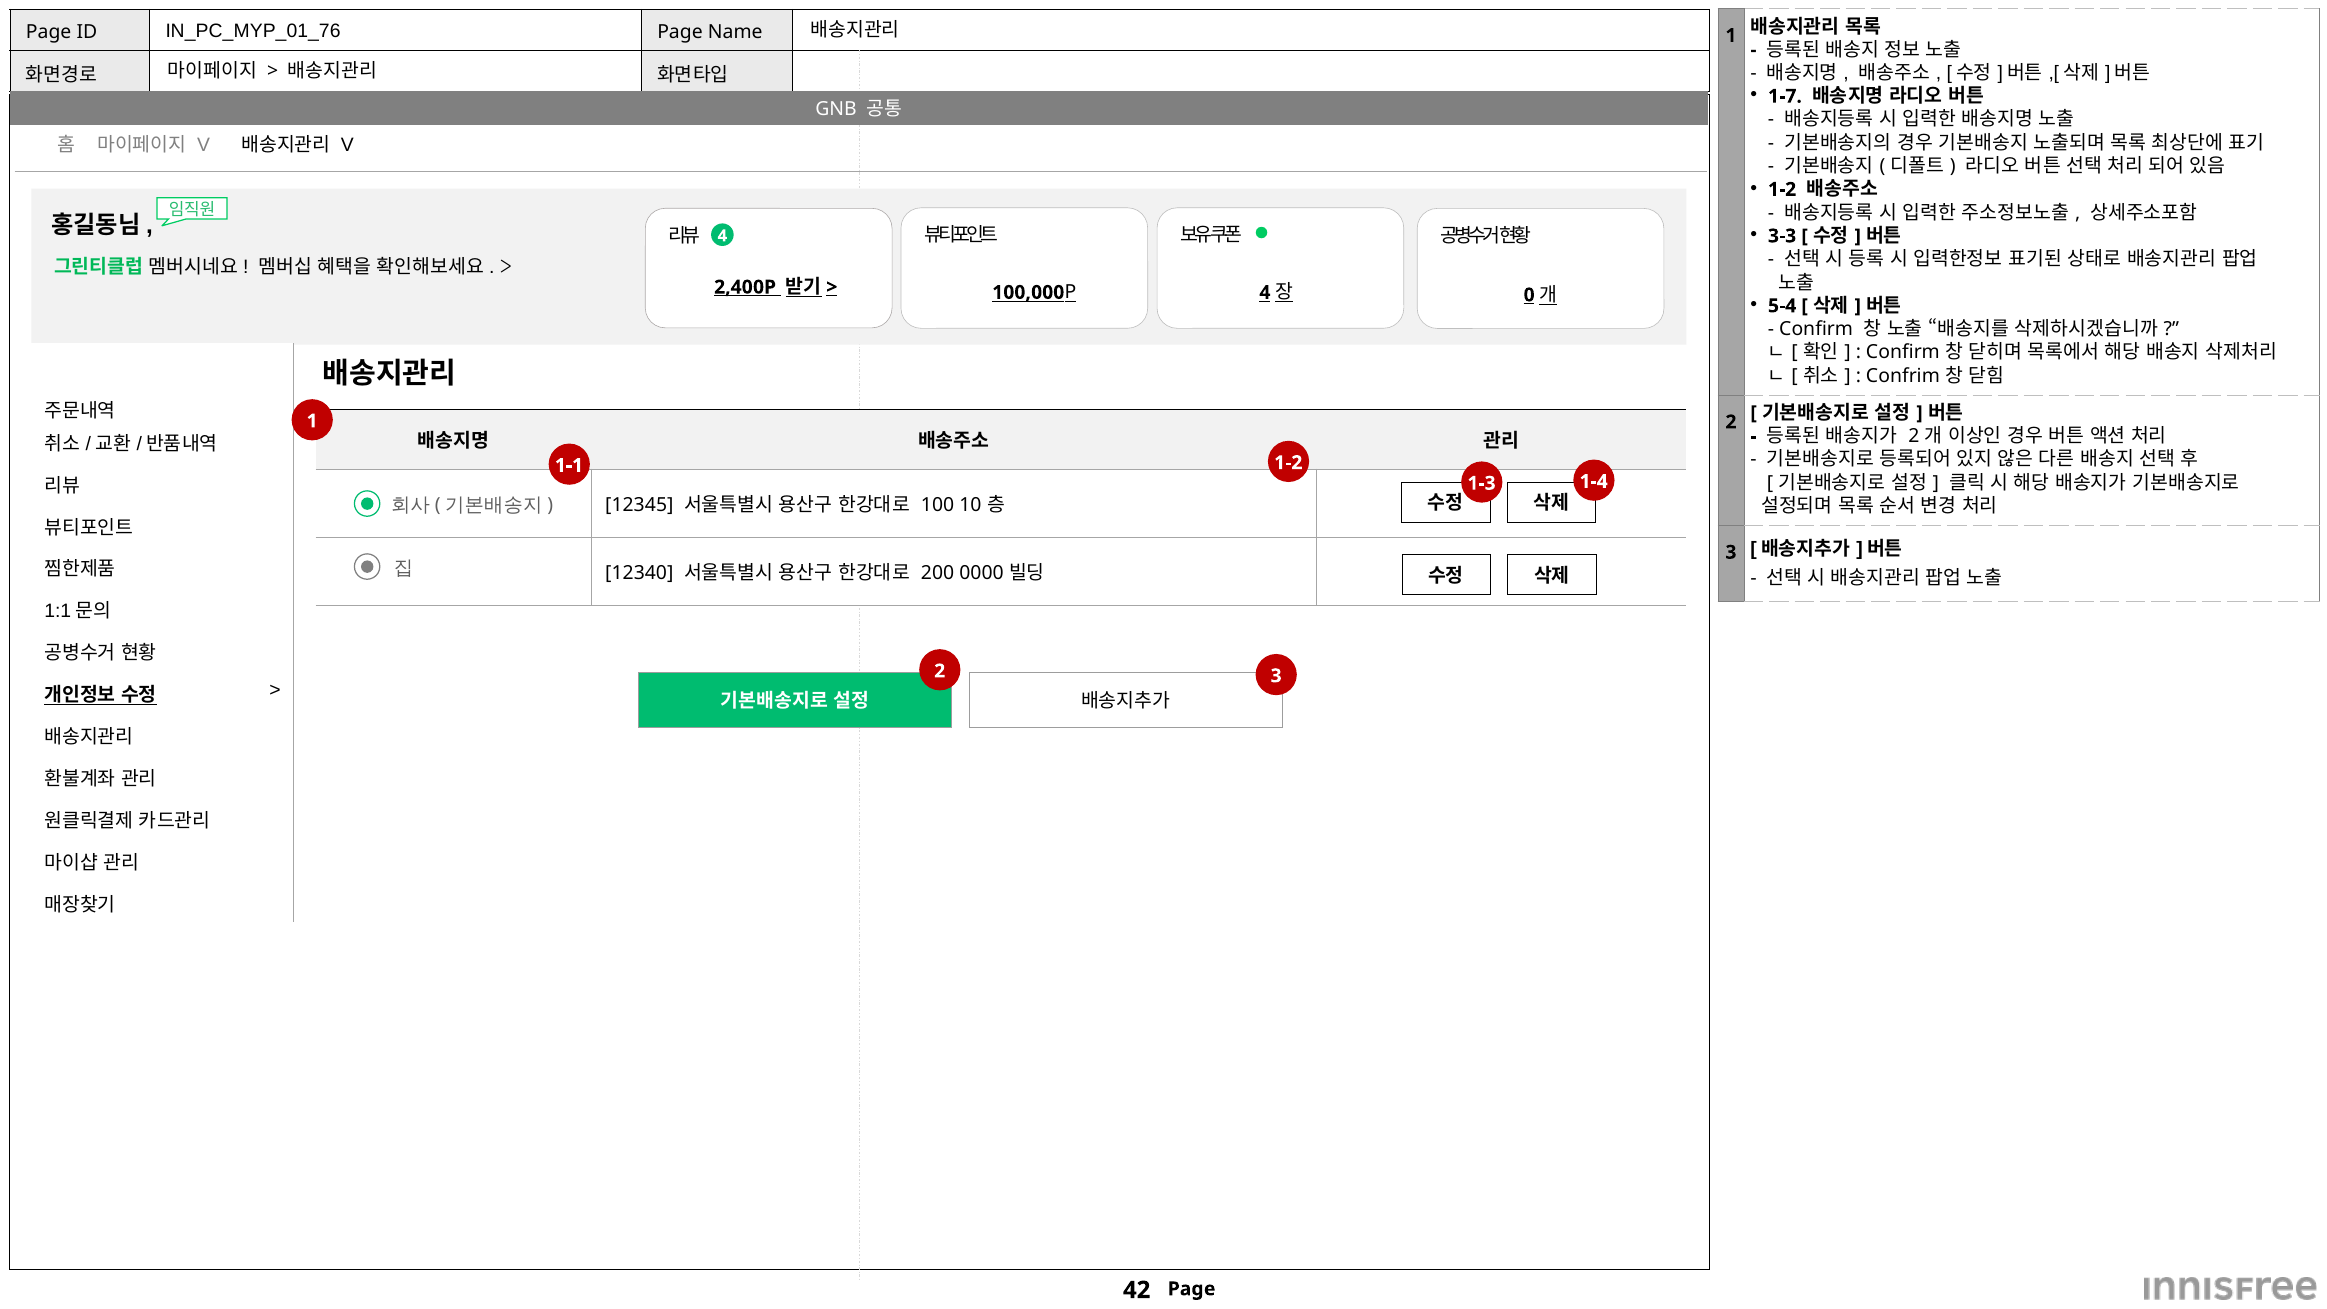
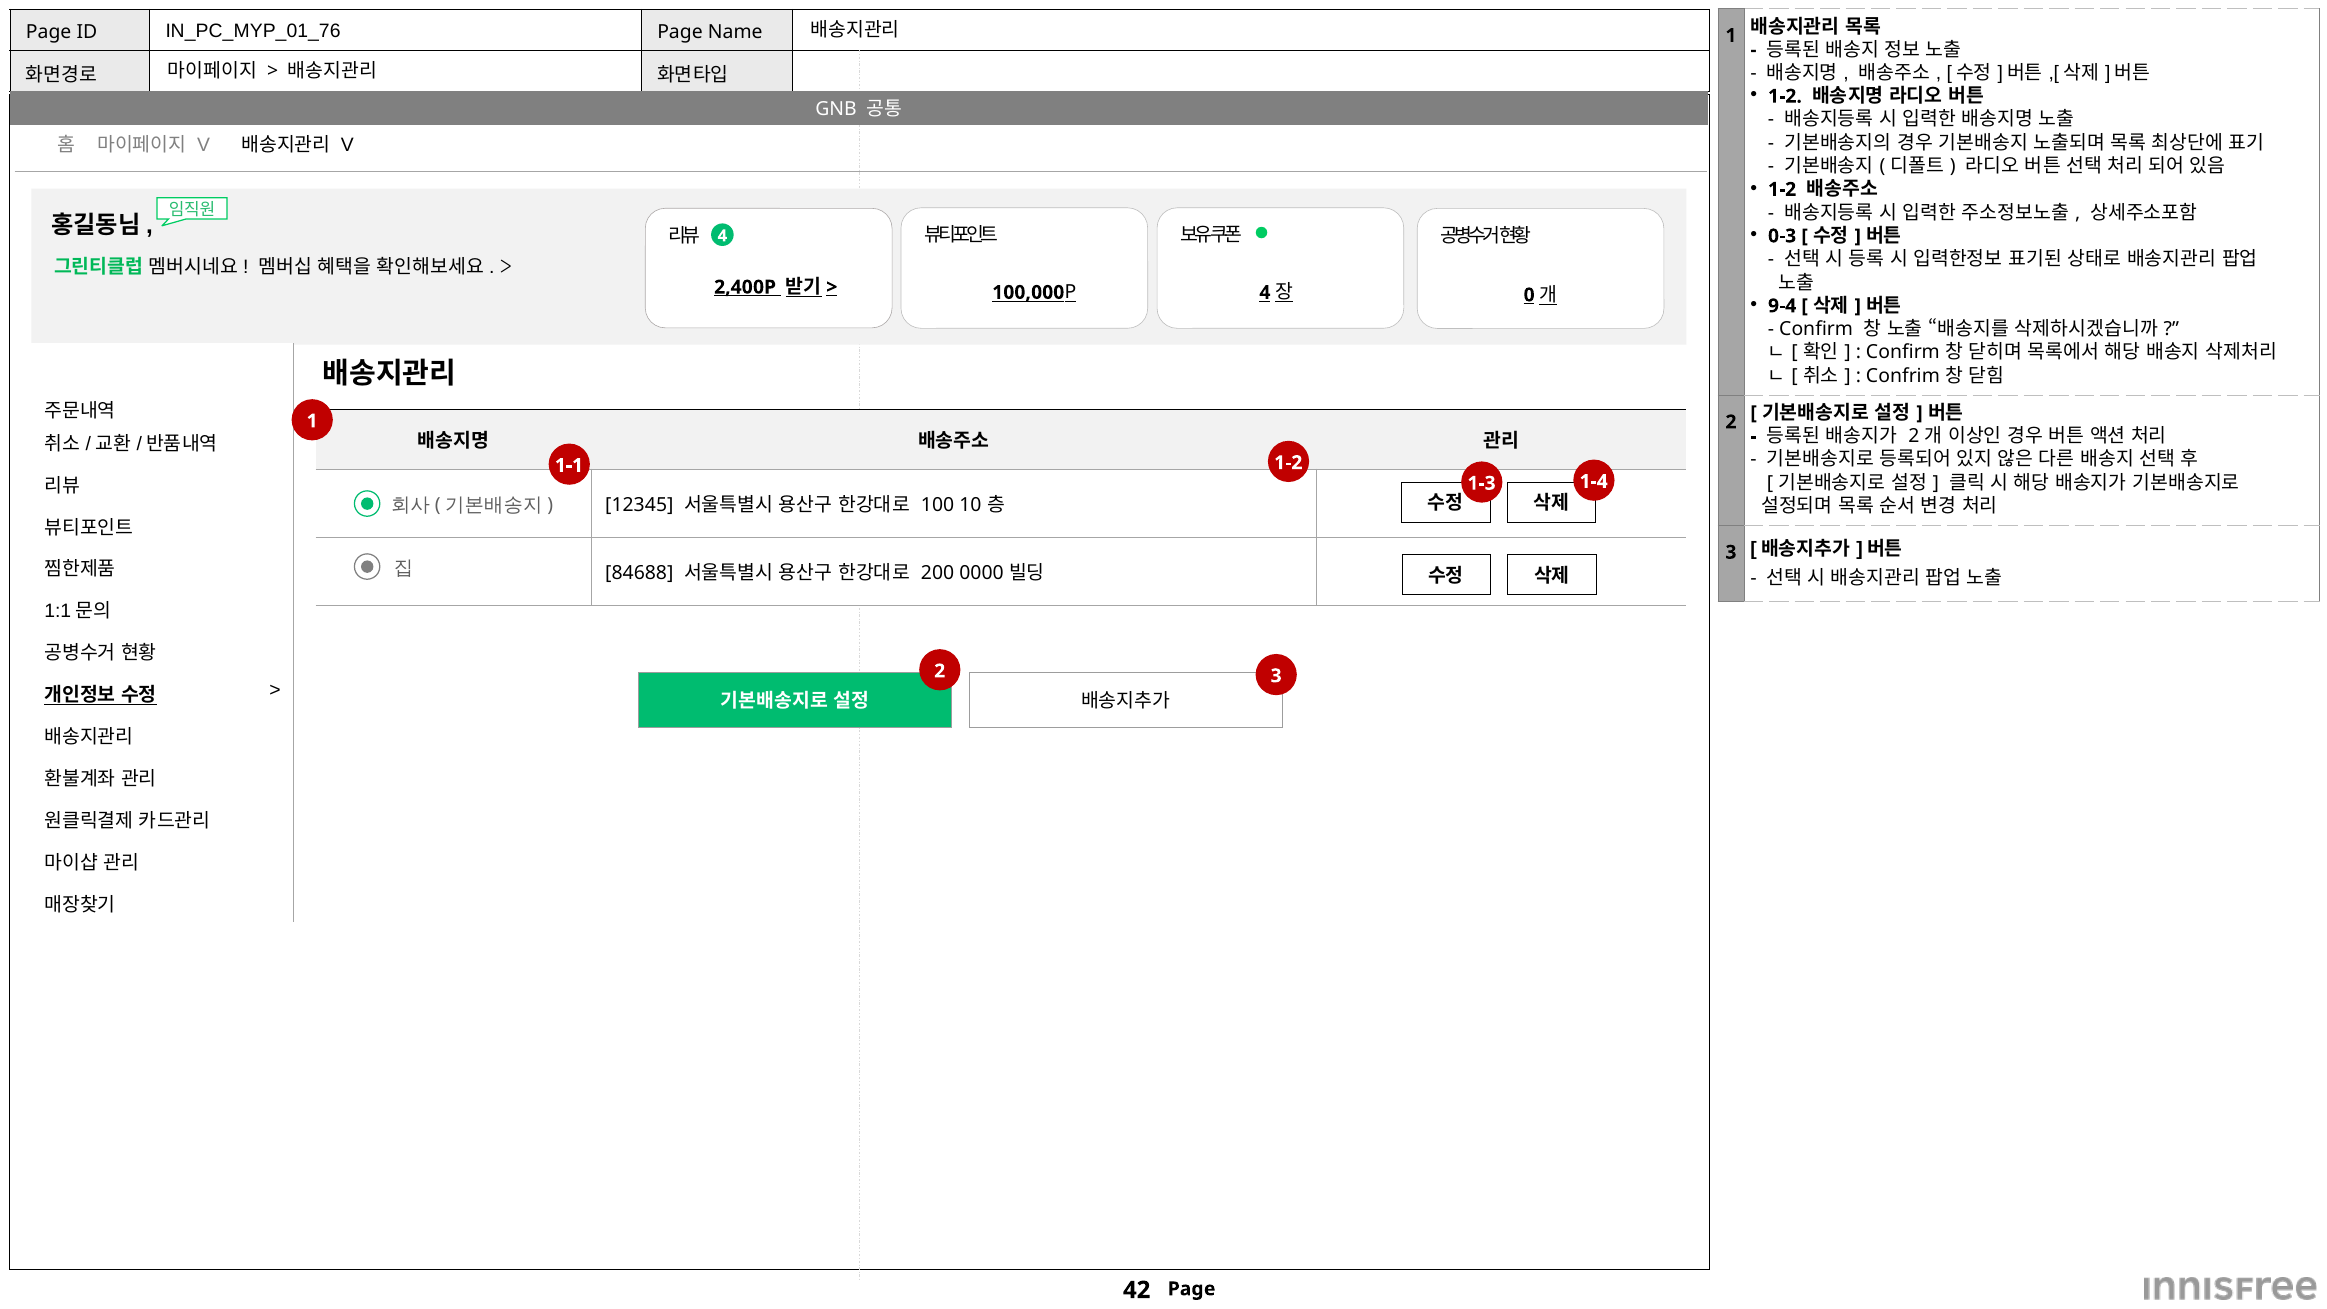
1-7: 1-7 -> 1-2 (1785, 96)
3-3: 3-3 -> 0-3 (1782, 236)
5-4: 5-4 -> 9-4 (1782, 306)
12340: 12340 -> 84688 (639, 573)
